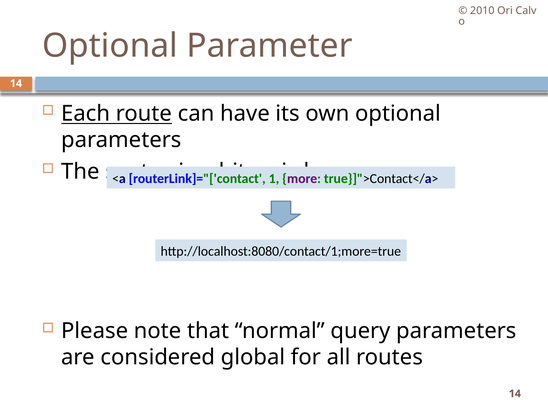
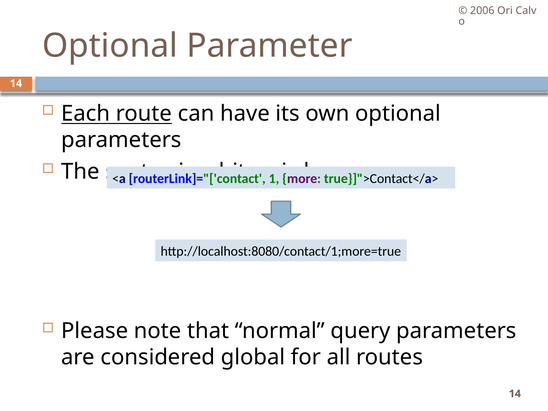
2010: 2010 -> 2006 (482, 11)
